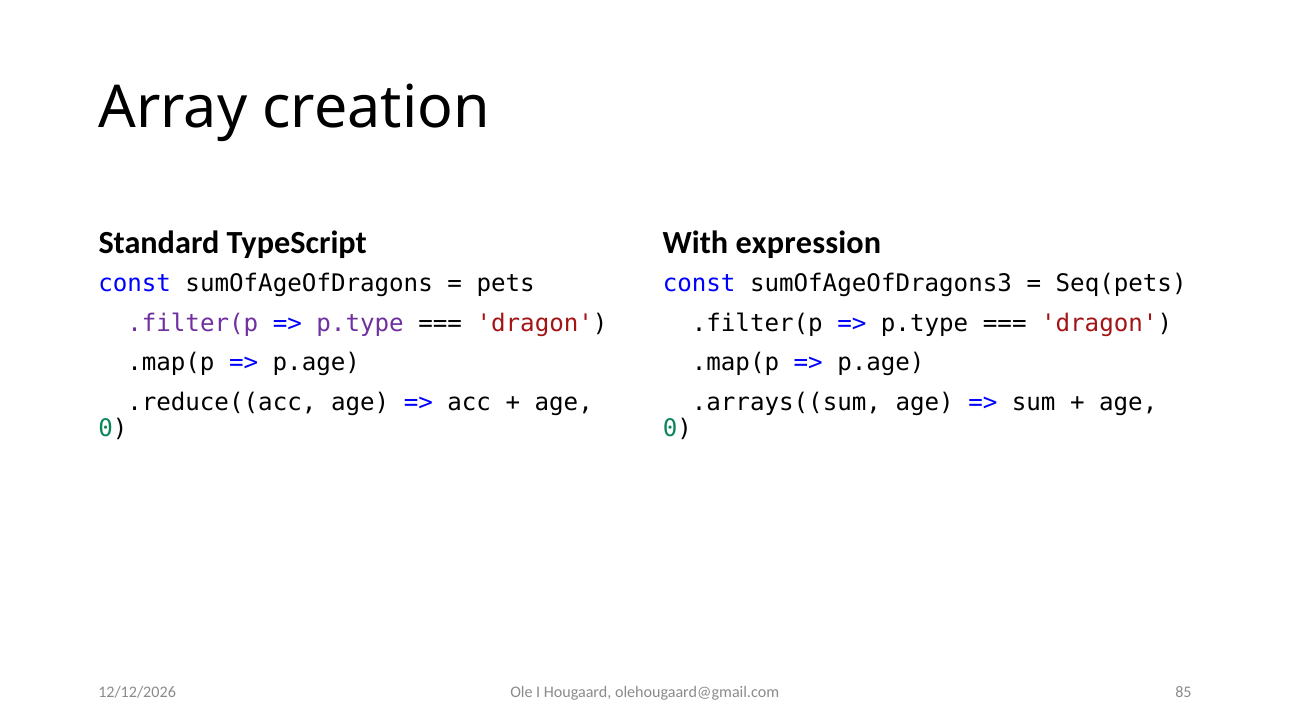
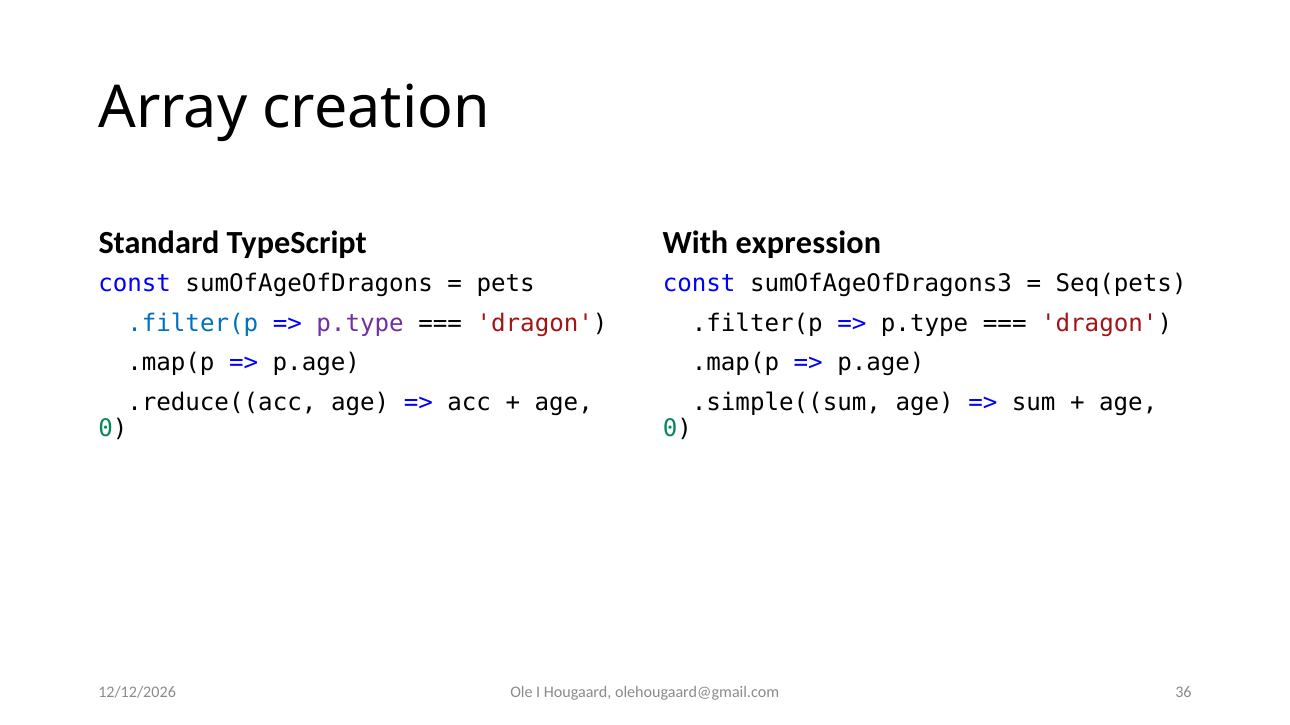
.filter(p colour: purple -> blue (193, 324)
.arrays((sum: .arrays((sum -> .simple((sum (786, 403)
85: 85 -> 36 (1183, 693)
